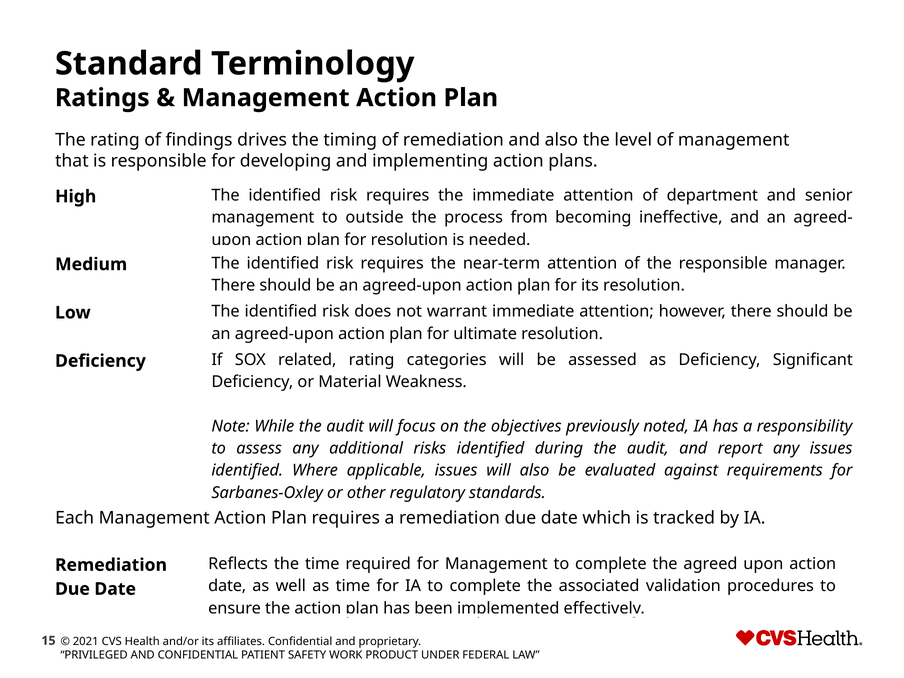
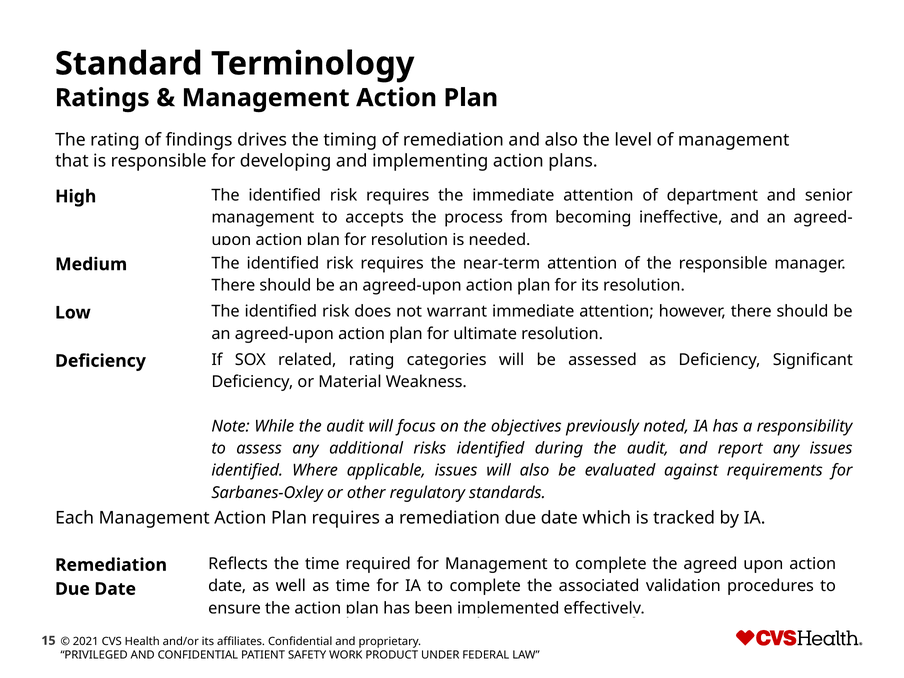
outside: outside -> accepts (375, 218)
